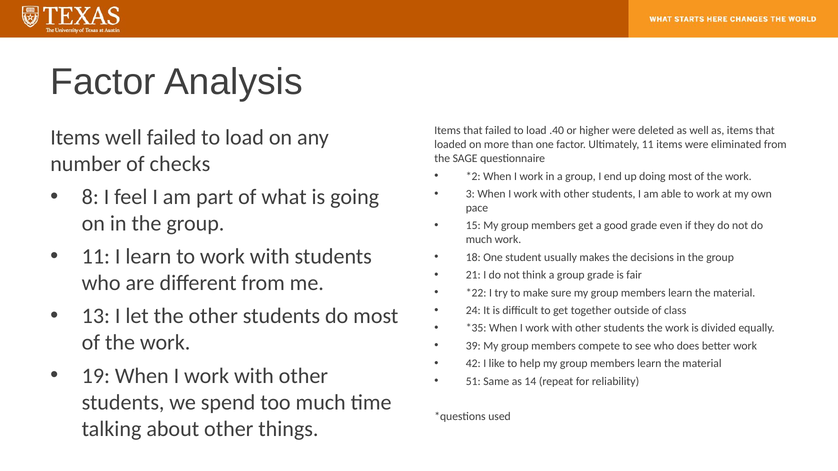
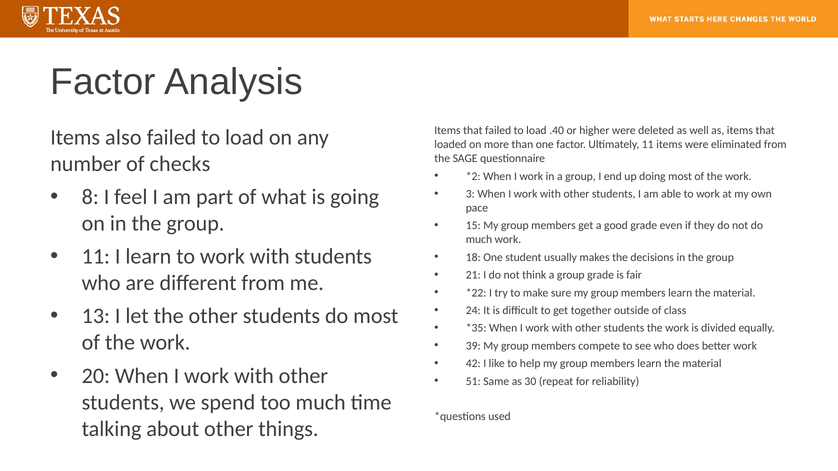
Items well: well -> also (123, 138)
19: 19 -> 20 (96, 376)
14: 14 -> 30 (530, 382)
